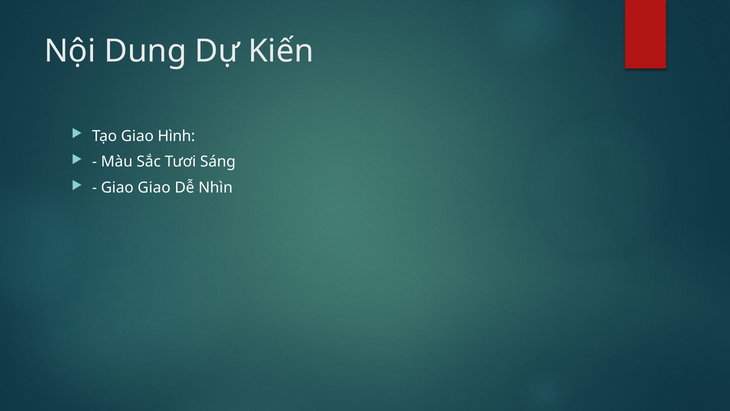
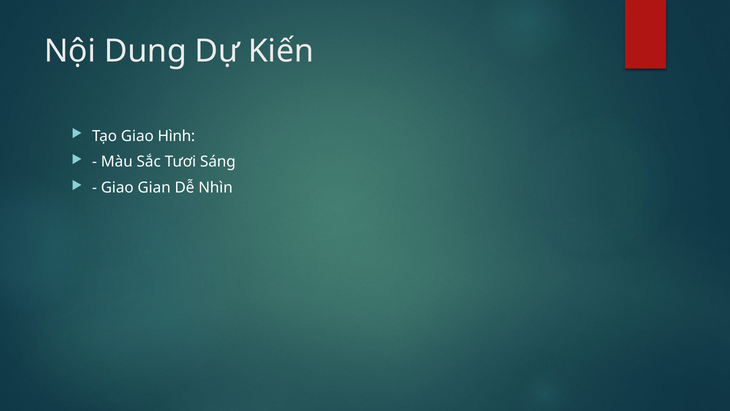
Giao Giao: Giao -> Gian (154, 188)
